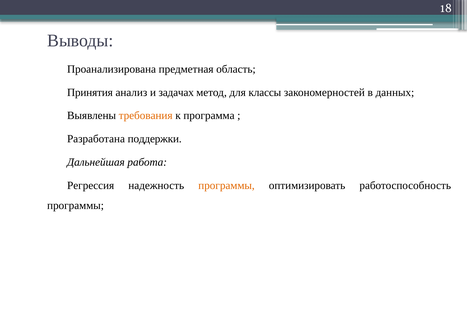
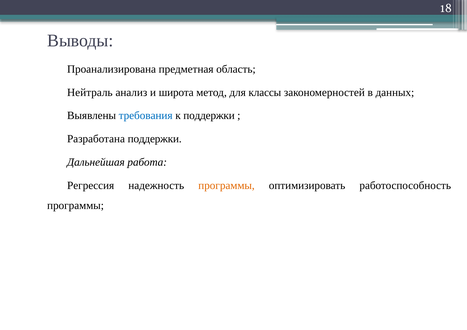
Принятия: Принятия -> Нейтраль (90, 92)
задачах: задачах -> широта (176, 92)
требования colour: orange -> blue (146, 116)
к программа: программа -> поддержки (209, 116)
